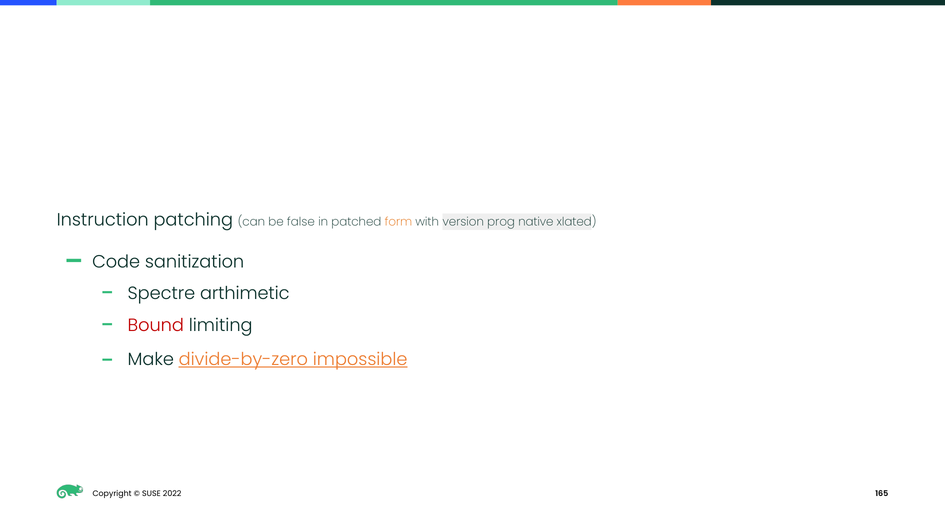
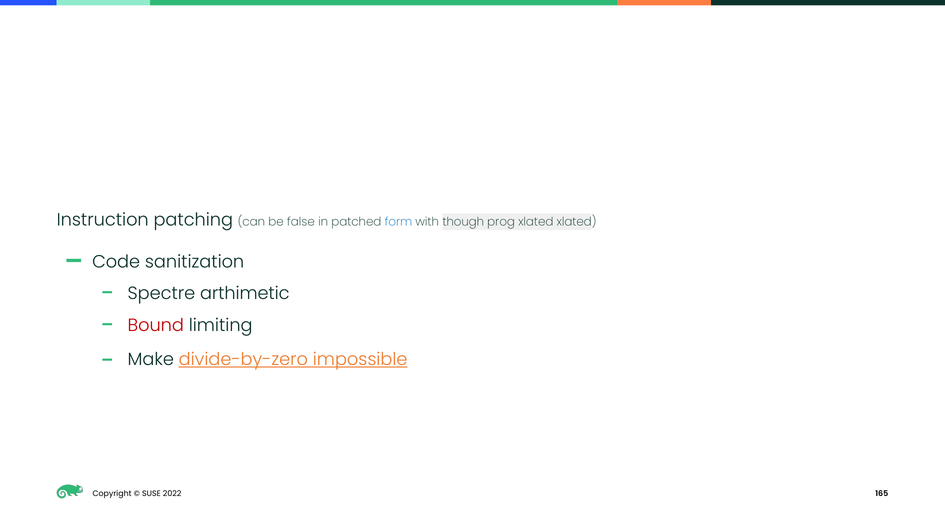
form colour: orange -> blue (398, 222)
version: version -> though (463, 222)
prog native: native -> xlated (536, 222)
